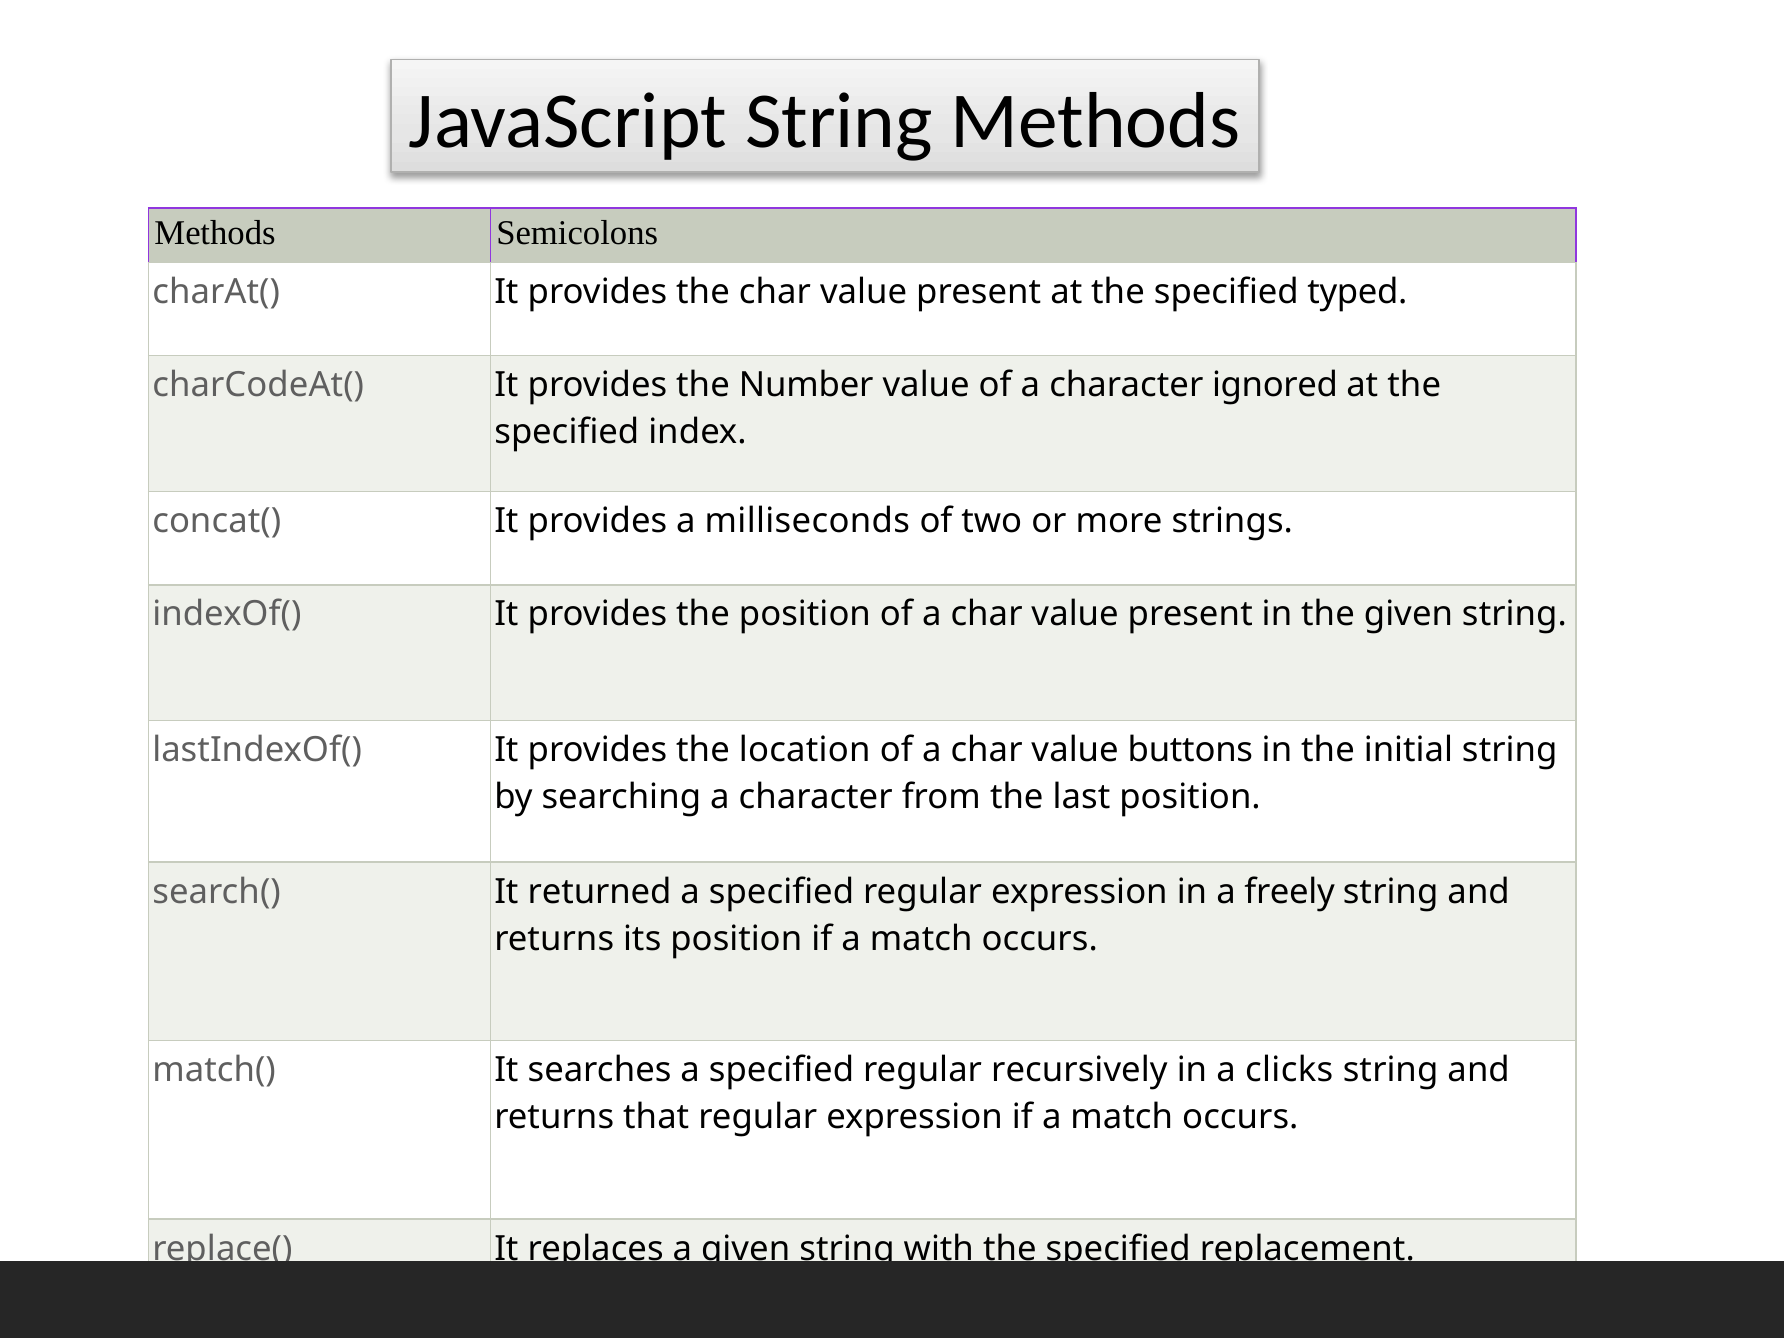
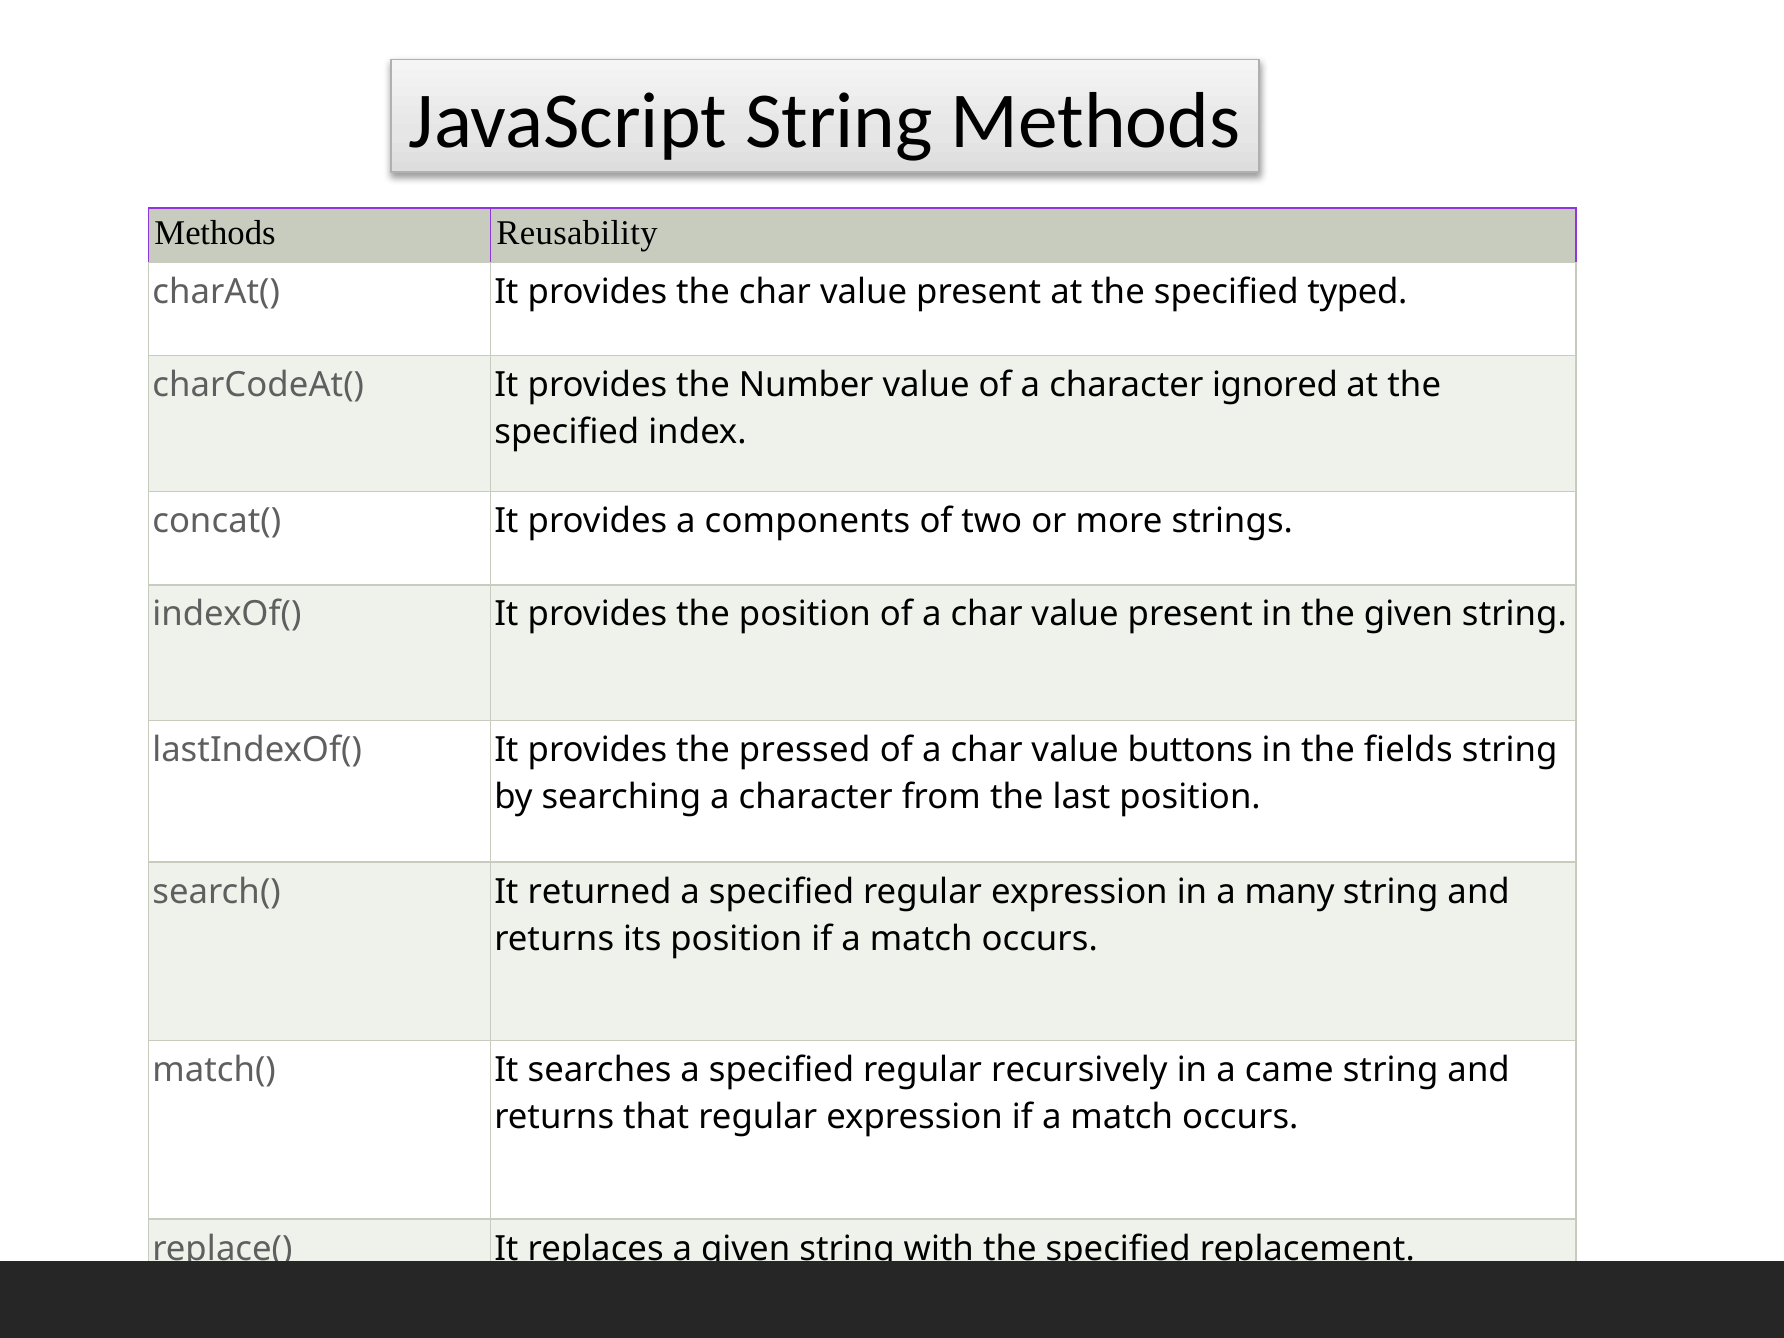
Semicolons: Semicolons -> Reusability (577, 233)
milliseconds: milliseconds -> components (807, 521)
location: location -> pressed (805, 750)
initial: initial -> fields (1408, 750)
freely: freely -> many (1290, 892)
clicks: clicks -> came (1289, 1070)
